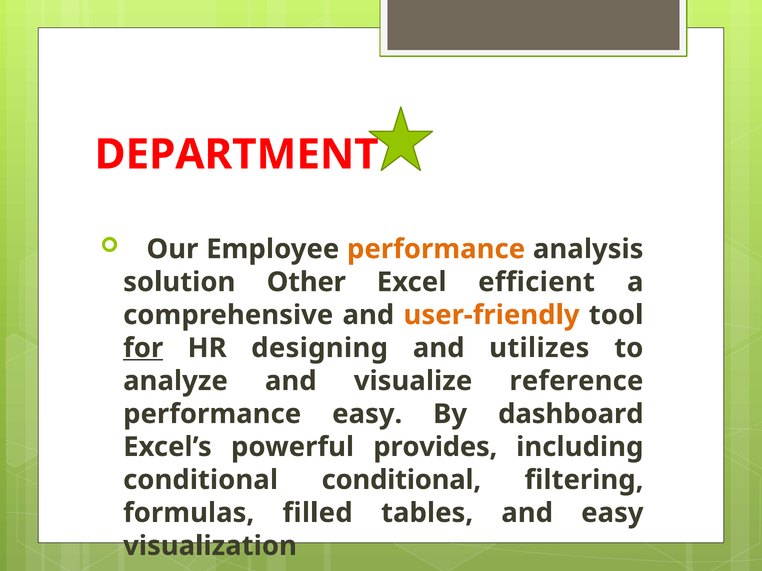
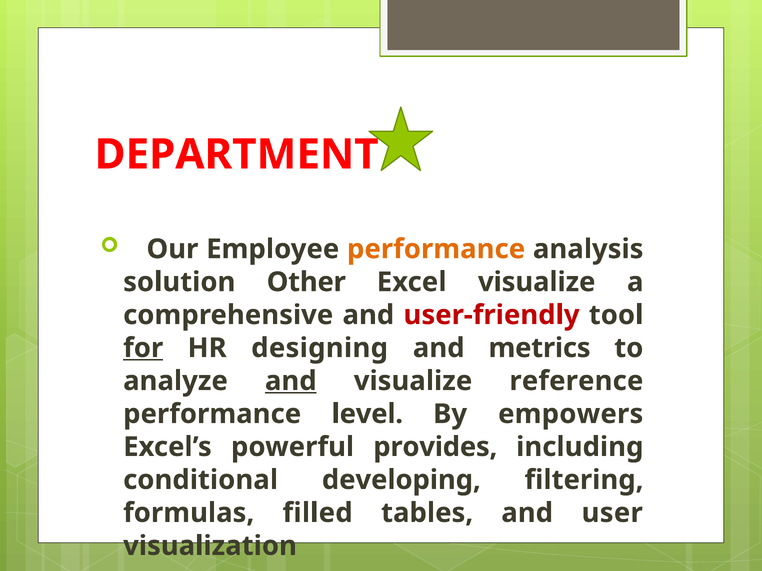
Excel efficient: efficient -> visualize (537, 282)
user-friendly colour: orange -> red (492, 315)
utilizes: utilizes -> metrics (540, 348)
and underline: none -> present (291, 381)
performance easy: easy -> level (367, 414)
dashboard: dashboard -> empowers (571, 414)
conditional conditional: conditional -> developing (401, 480)
and easy: easy -> user (612, 513)
